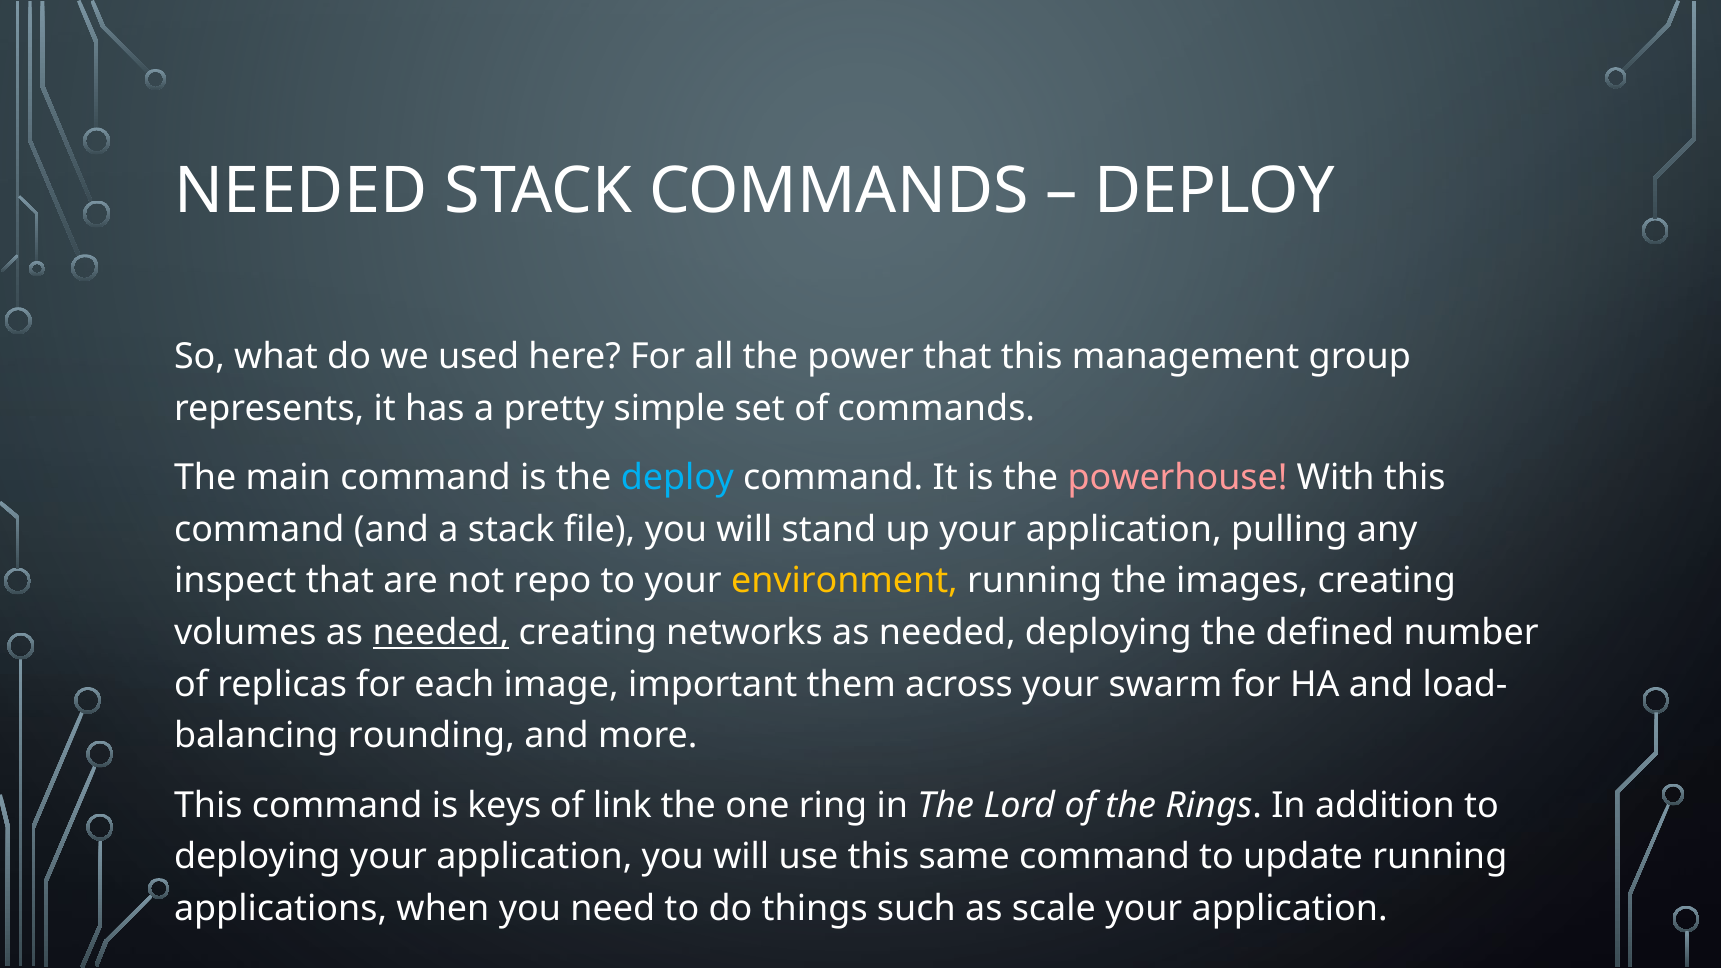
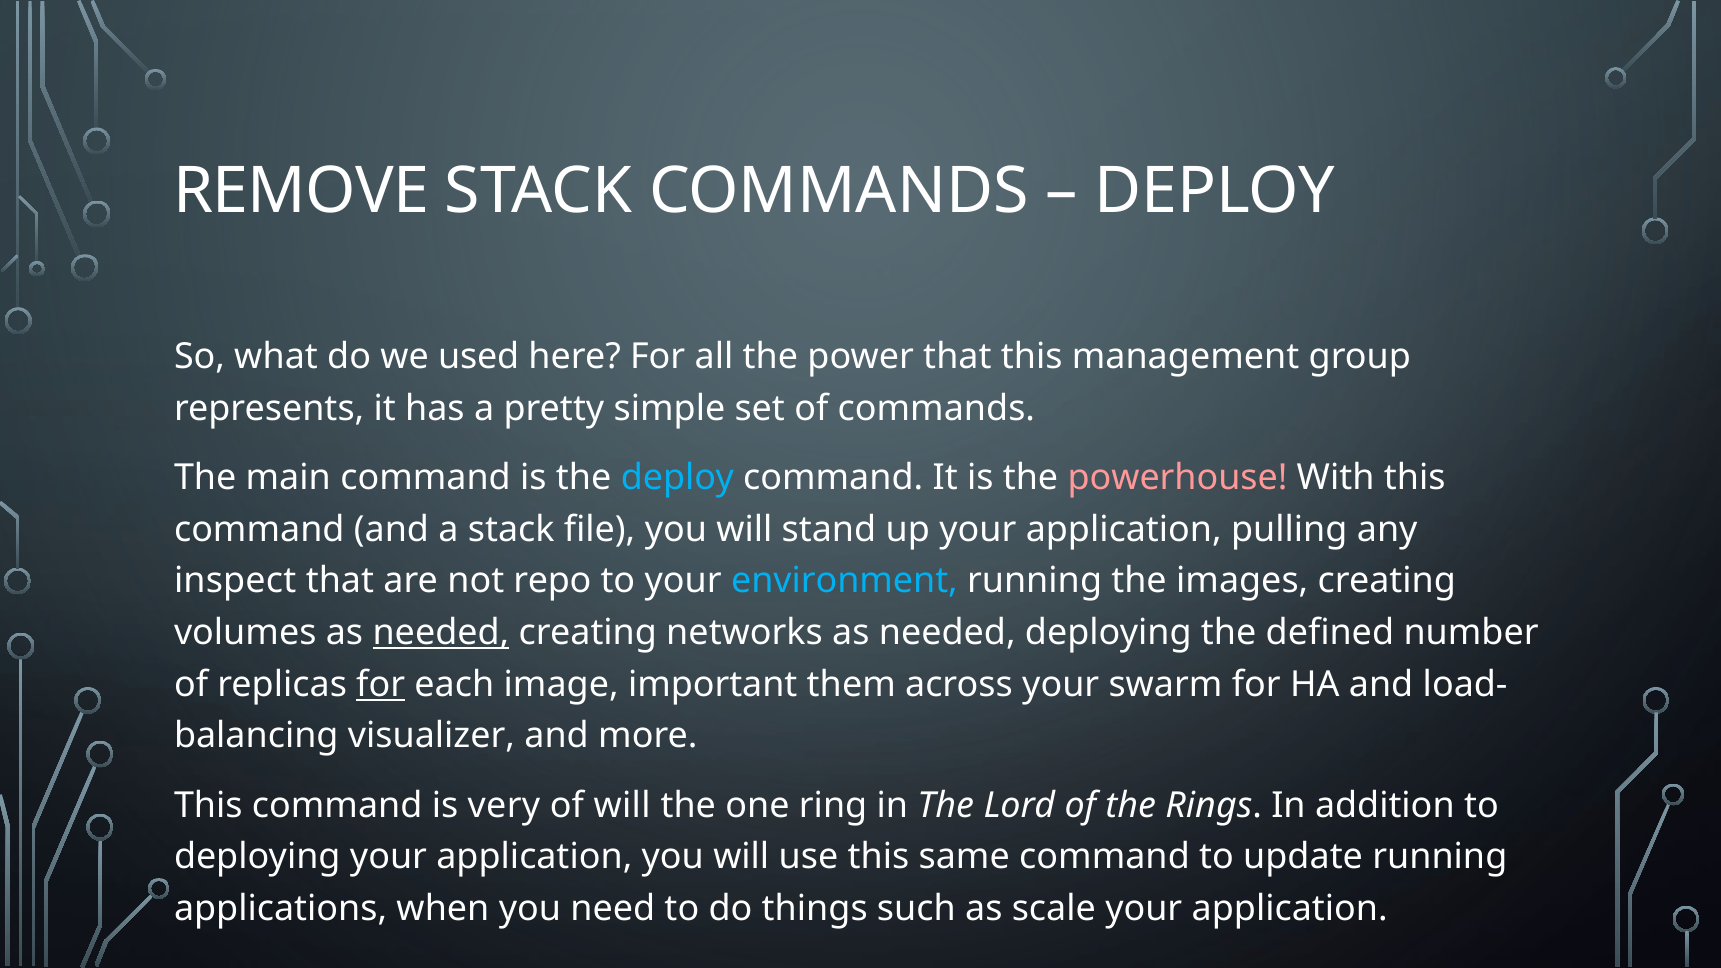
NEEDED: NEEDED -> REMOVE (301, 191)
environment colour: yellow -> light blue (844, 581)
for underline: none -> present (381, 684)
rounding: rounding -> visualizer (431, 736)
keys: keys -> very (504, 806)
of link: link -> will (622, 806)
